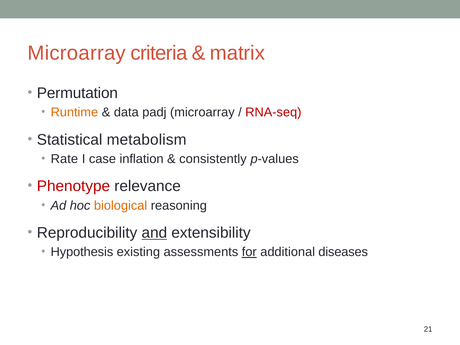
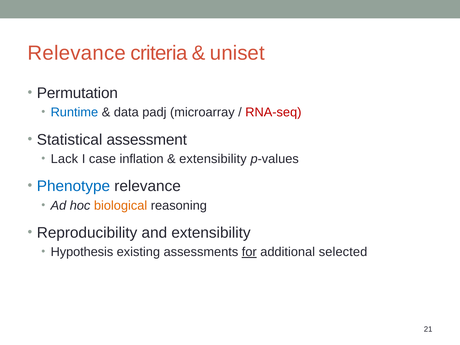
Microarray: Microarray -> Relevance (77, 53)
matrix: matrix -> uniset (237, 53)
Runtime colour: orange -> blue (74, 112)
metabolism: metabolism -> assessment (147, 140)
Rate: Rate -> Lack (64, 159)
consistently: consistently -> extensibility (213, 159)
Phenotype colour: red -> blue (73, 186)
and underline: present -> none (154, 233)
diseases: diseases -> selected (343, 252)
